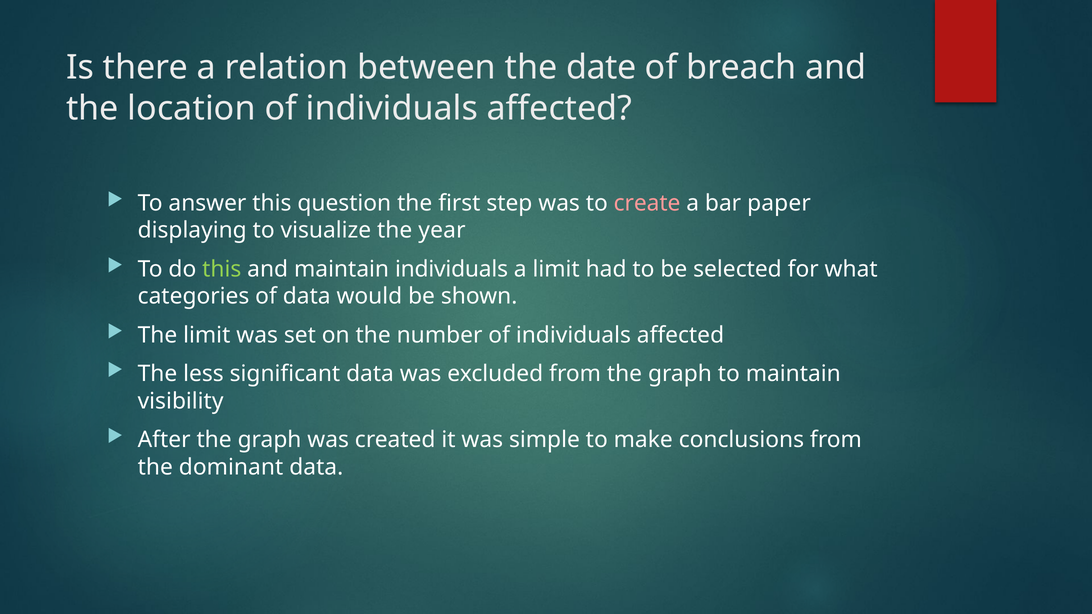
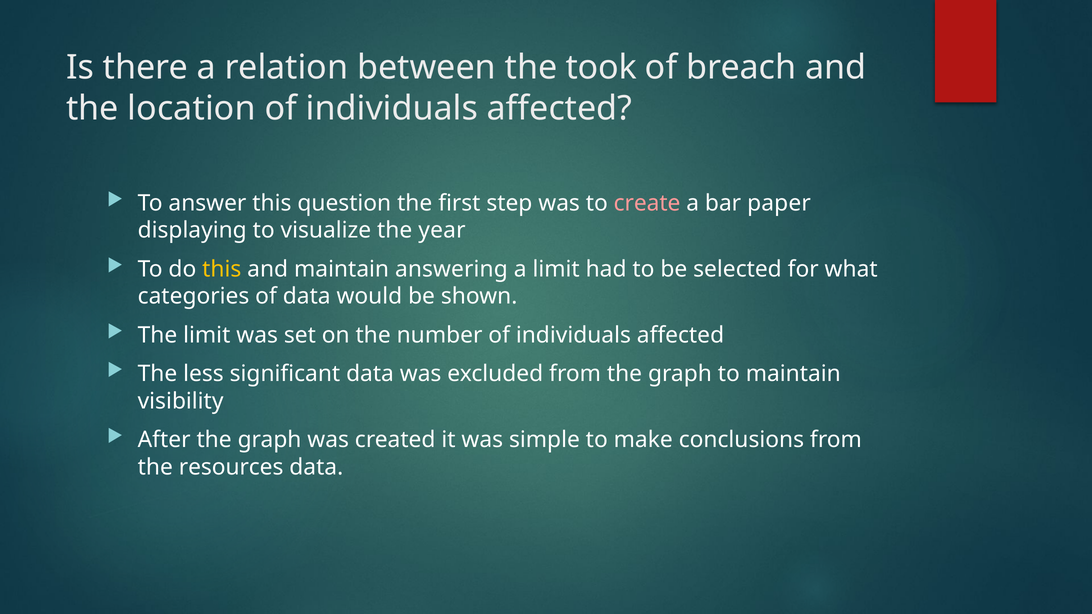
date: date -> took (601, 68)
this colour: light green -> yellow (222, 269)
maintain individuals: individuals -> answering (451, 269)
dominant: dominant -> resources (231, 467)
